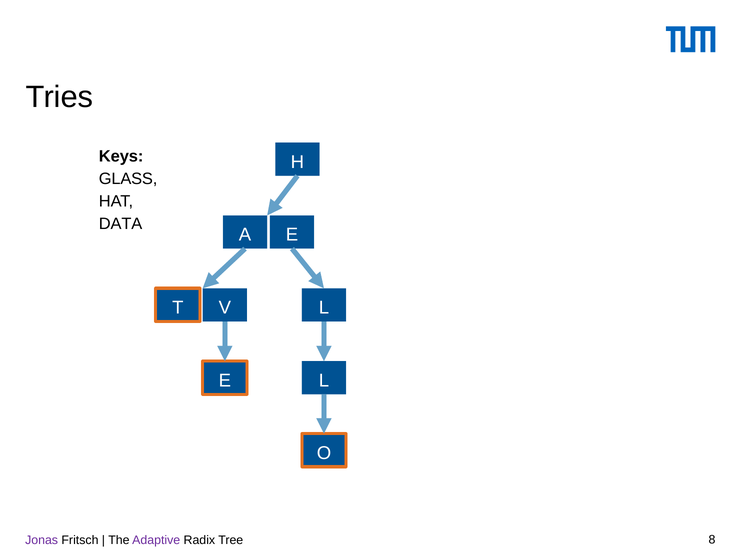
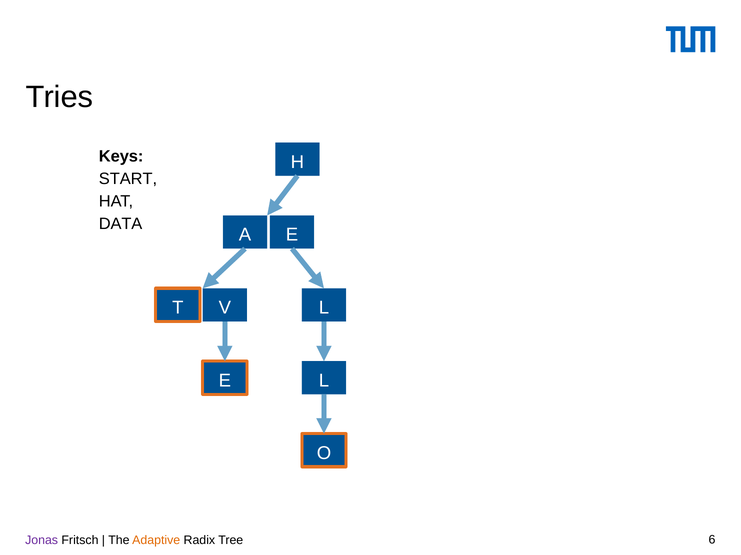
GLASS: GLASS -> START (128, 179)
Adaptive colour: purple -> orange (156, 541)
8: 8 -> 6 (712, 540)
